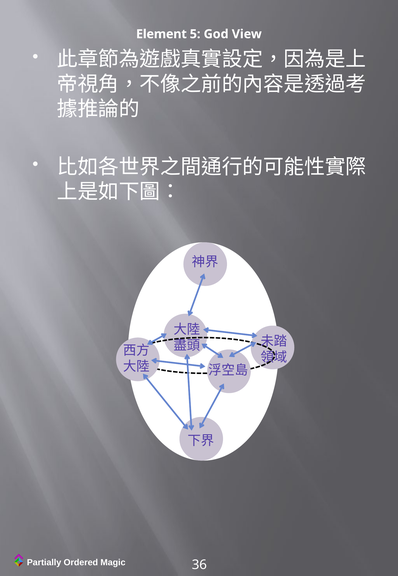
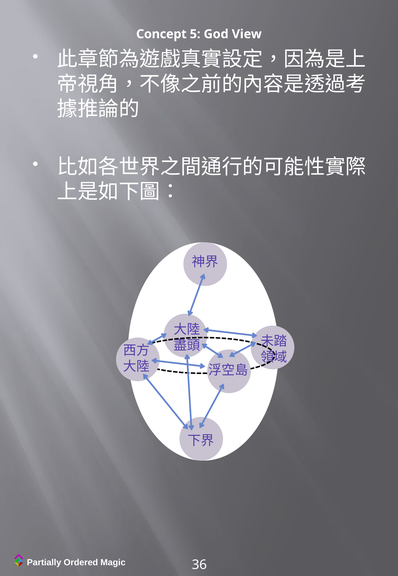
Element: Element -> Concept (161, 34)
